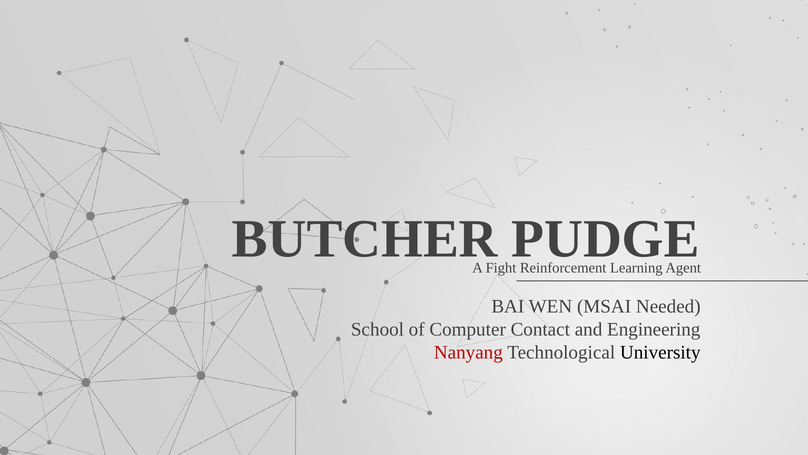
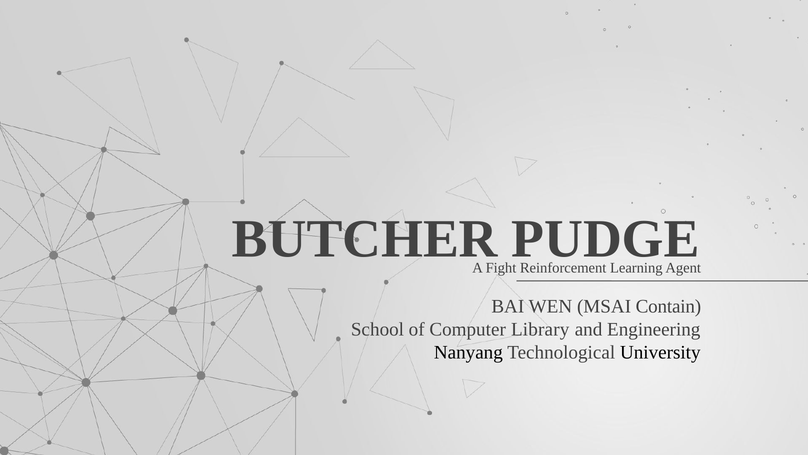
Needed: Needed -> Contain (668, 306)
Contact: Contact -> Library (540, 329)
Nanyang colour: red -> black (468, 352)
